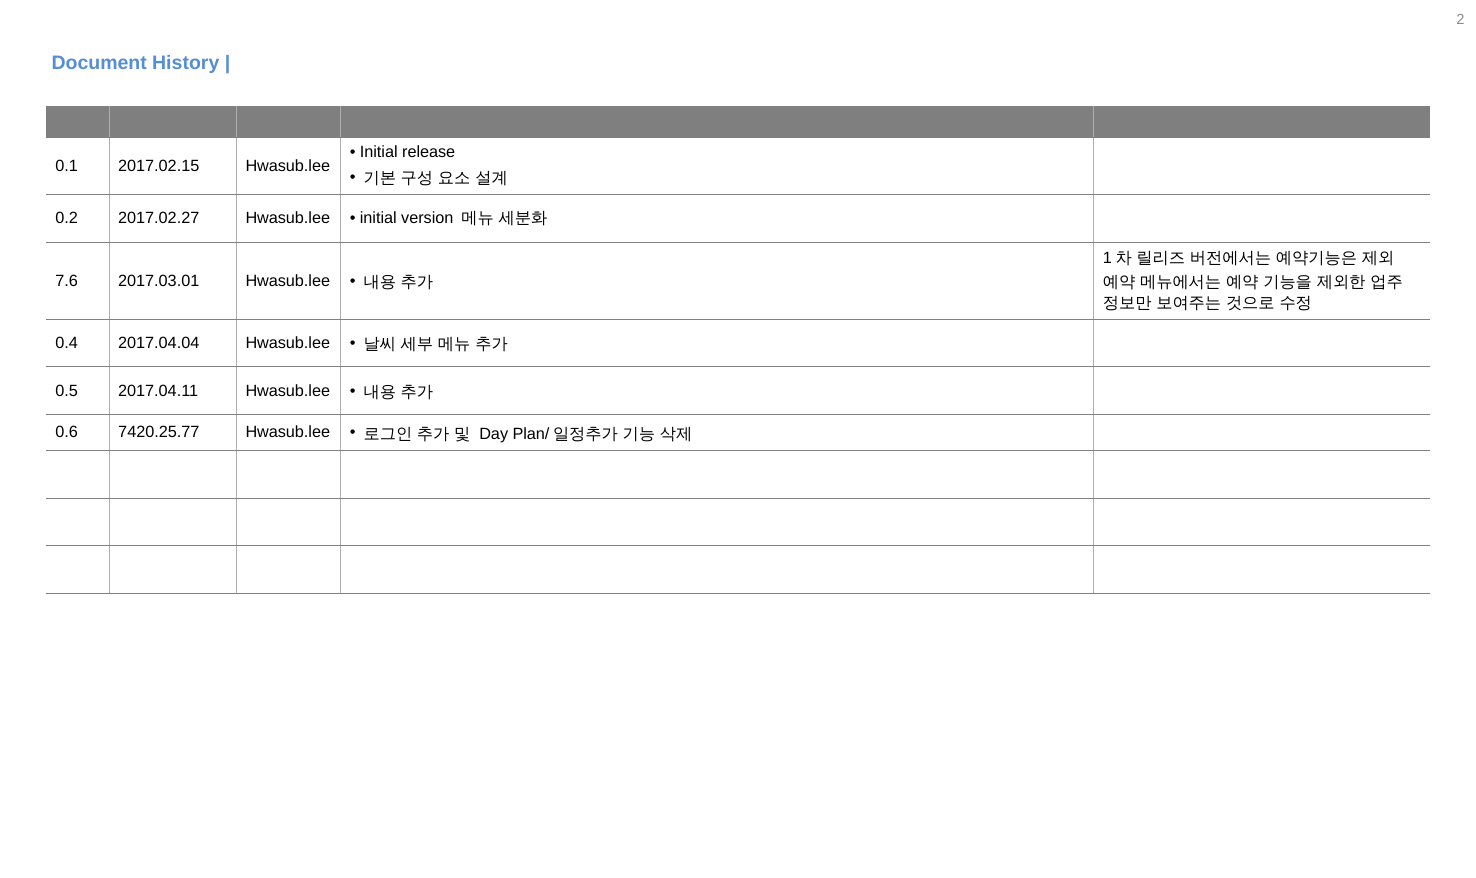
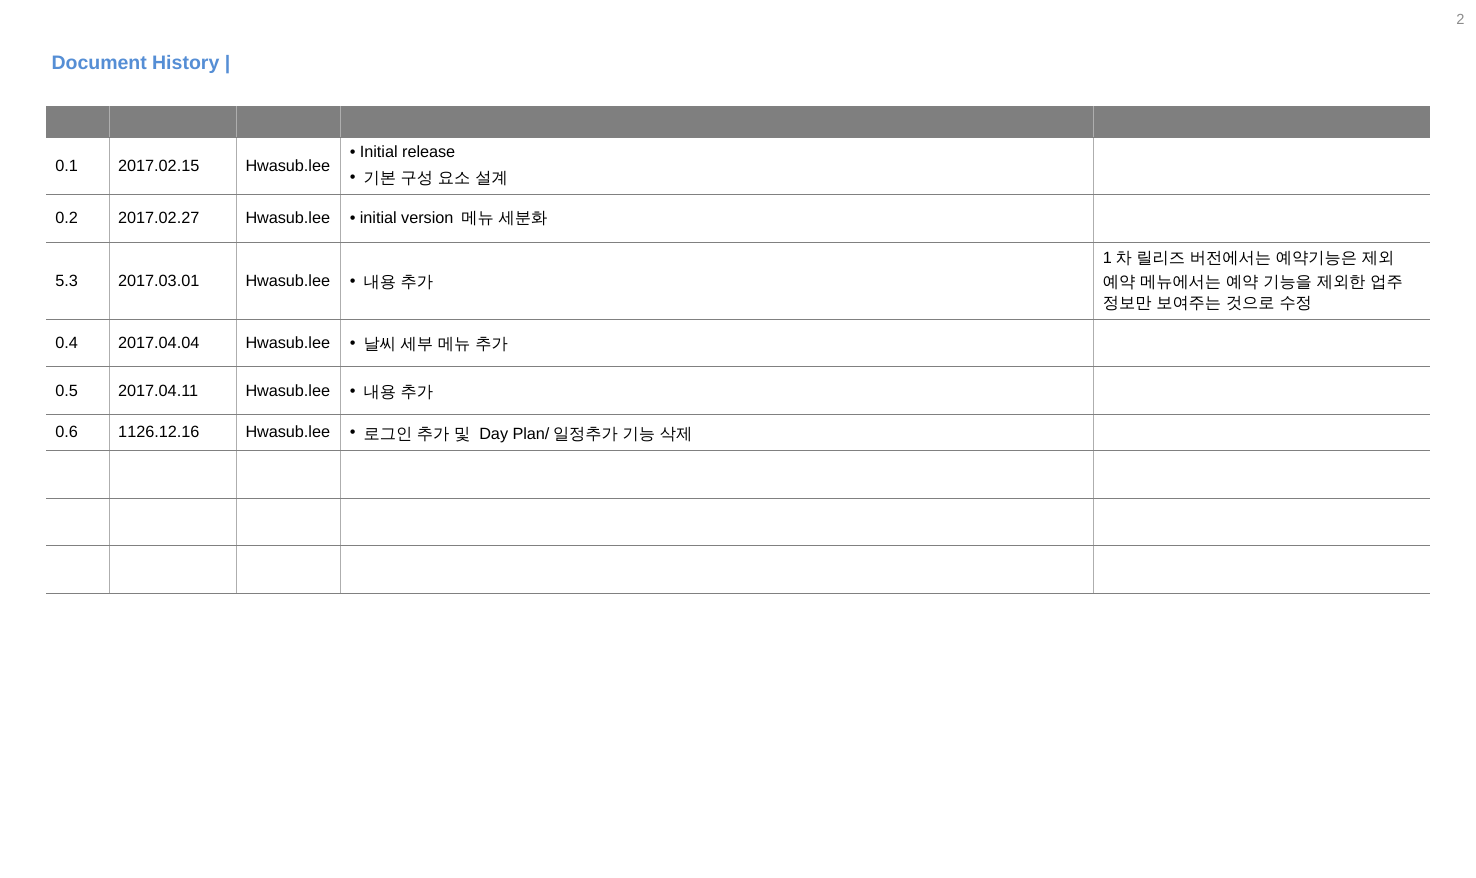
7.6: 7.6 -> 5.3 (67, 281)
7420.25.77: 7420.25.77 -> 1126.12.16 (159, 433)
